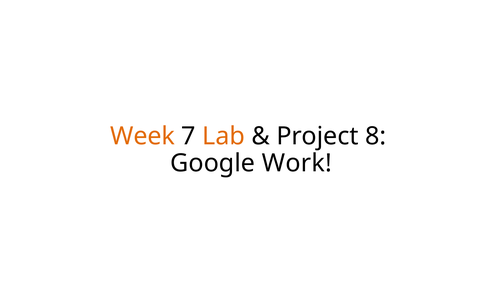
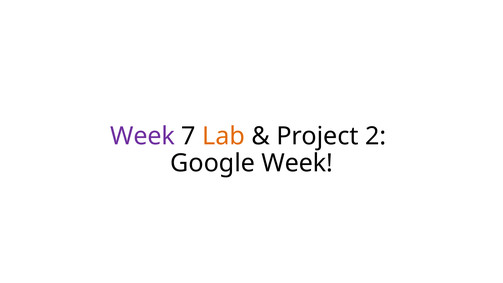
Week colour: orange -> purple (143, 136)
8: 8 -> 2 (376, 136)
Google Work: Work -> Week (297, 163)
